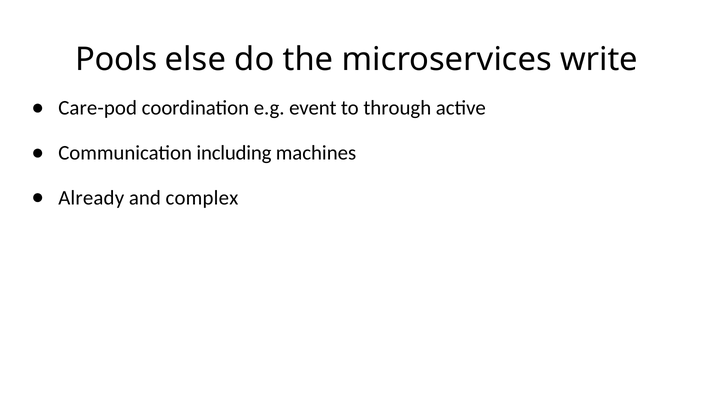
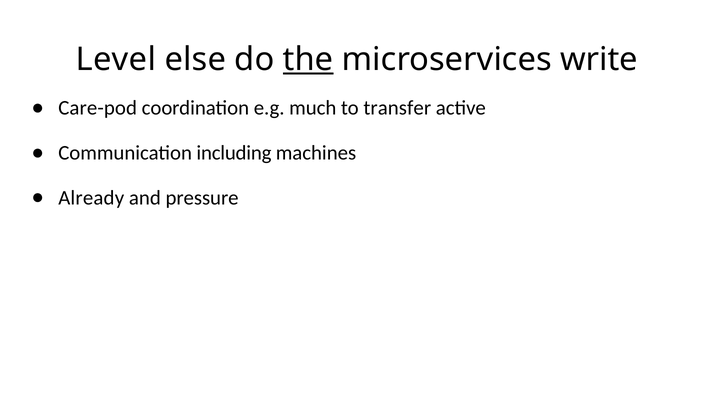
Pools: Pools -> Level (116, 59)
the underline: none -> present (308, 59)
event: event -> much (313, 108)
through: through -> transfer (397, 108)
complex: complex -> pressure (202, 198)
